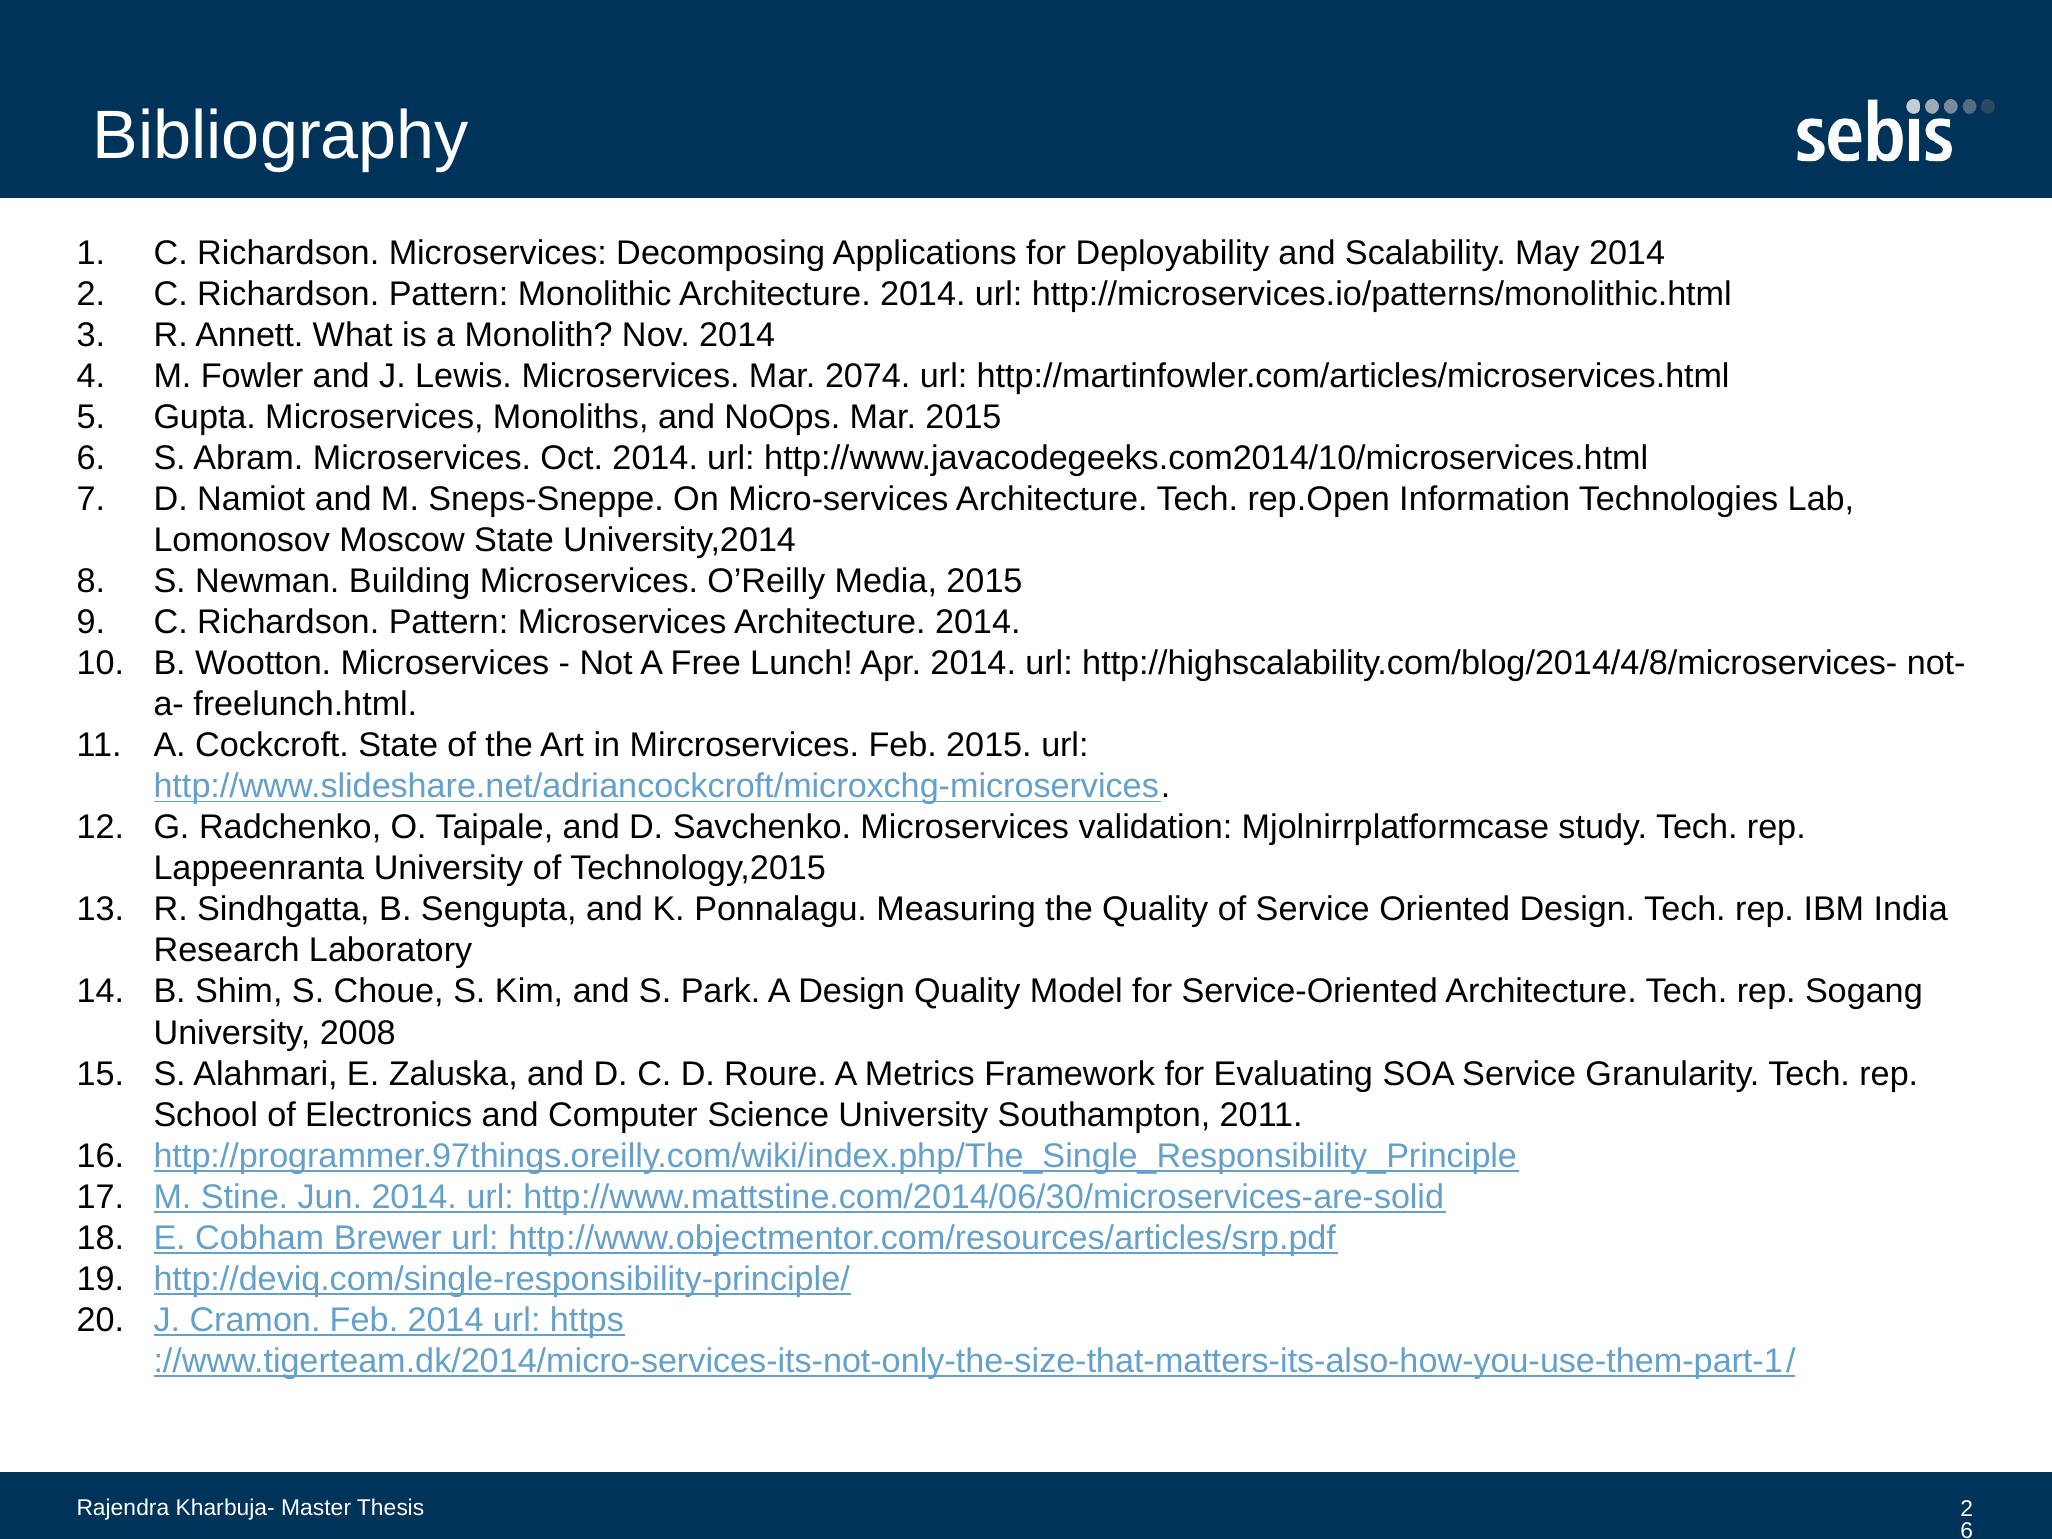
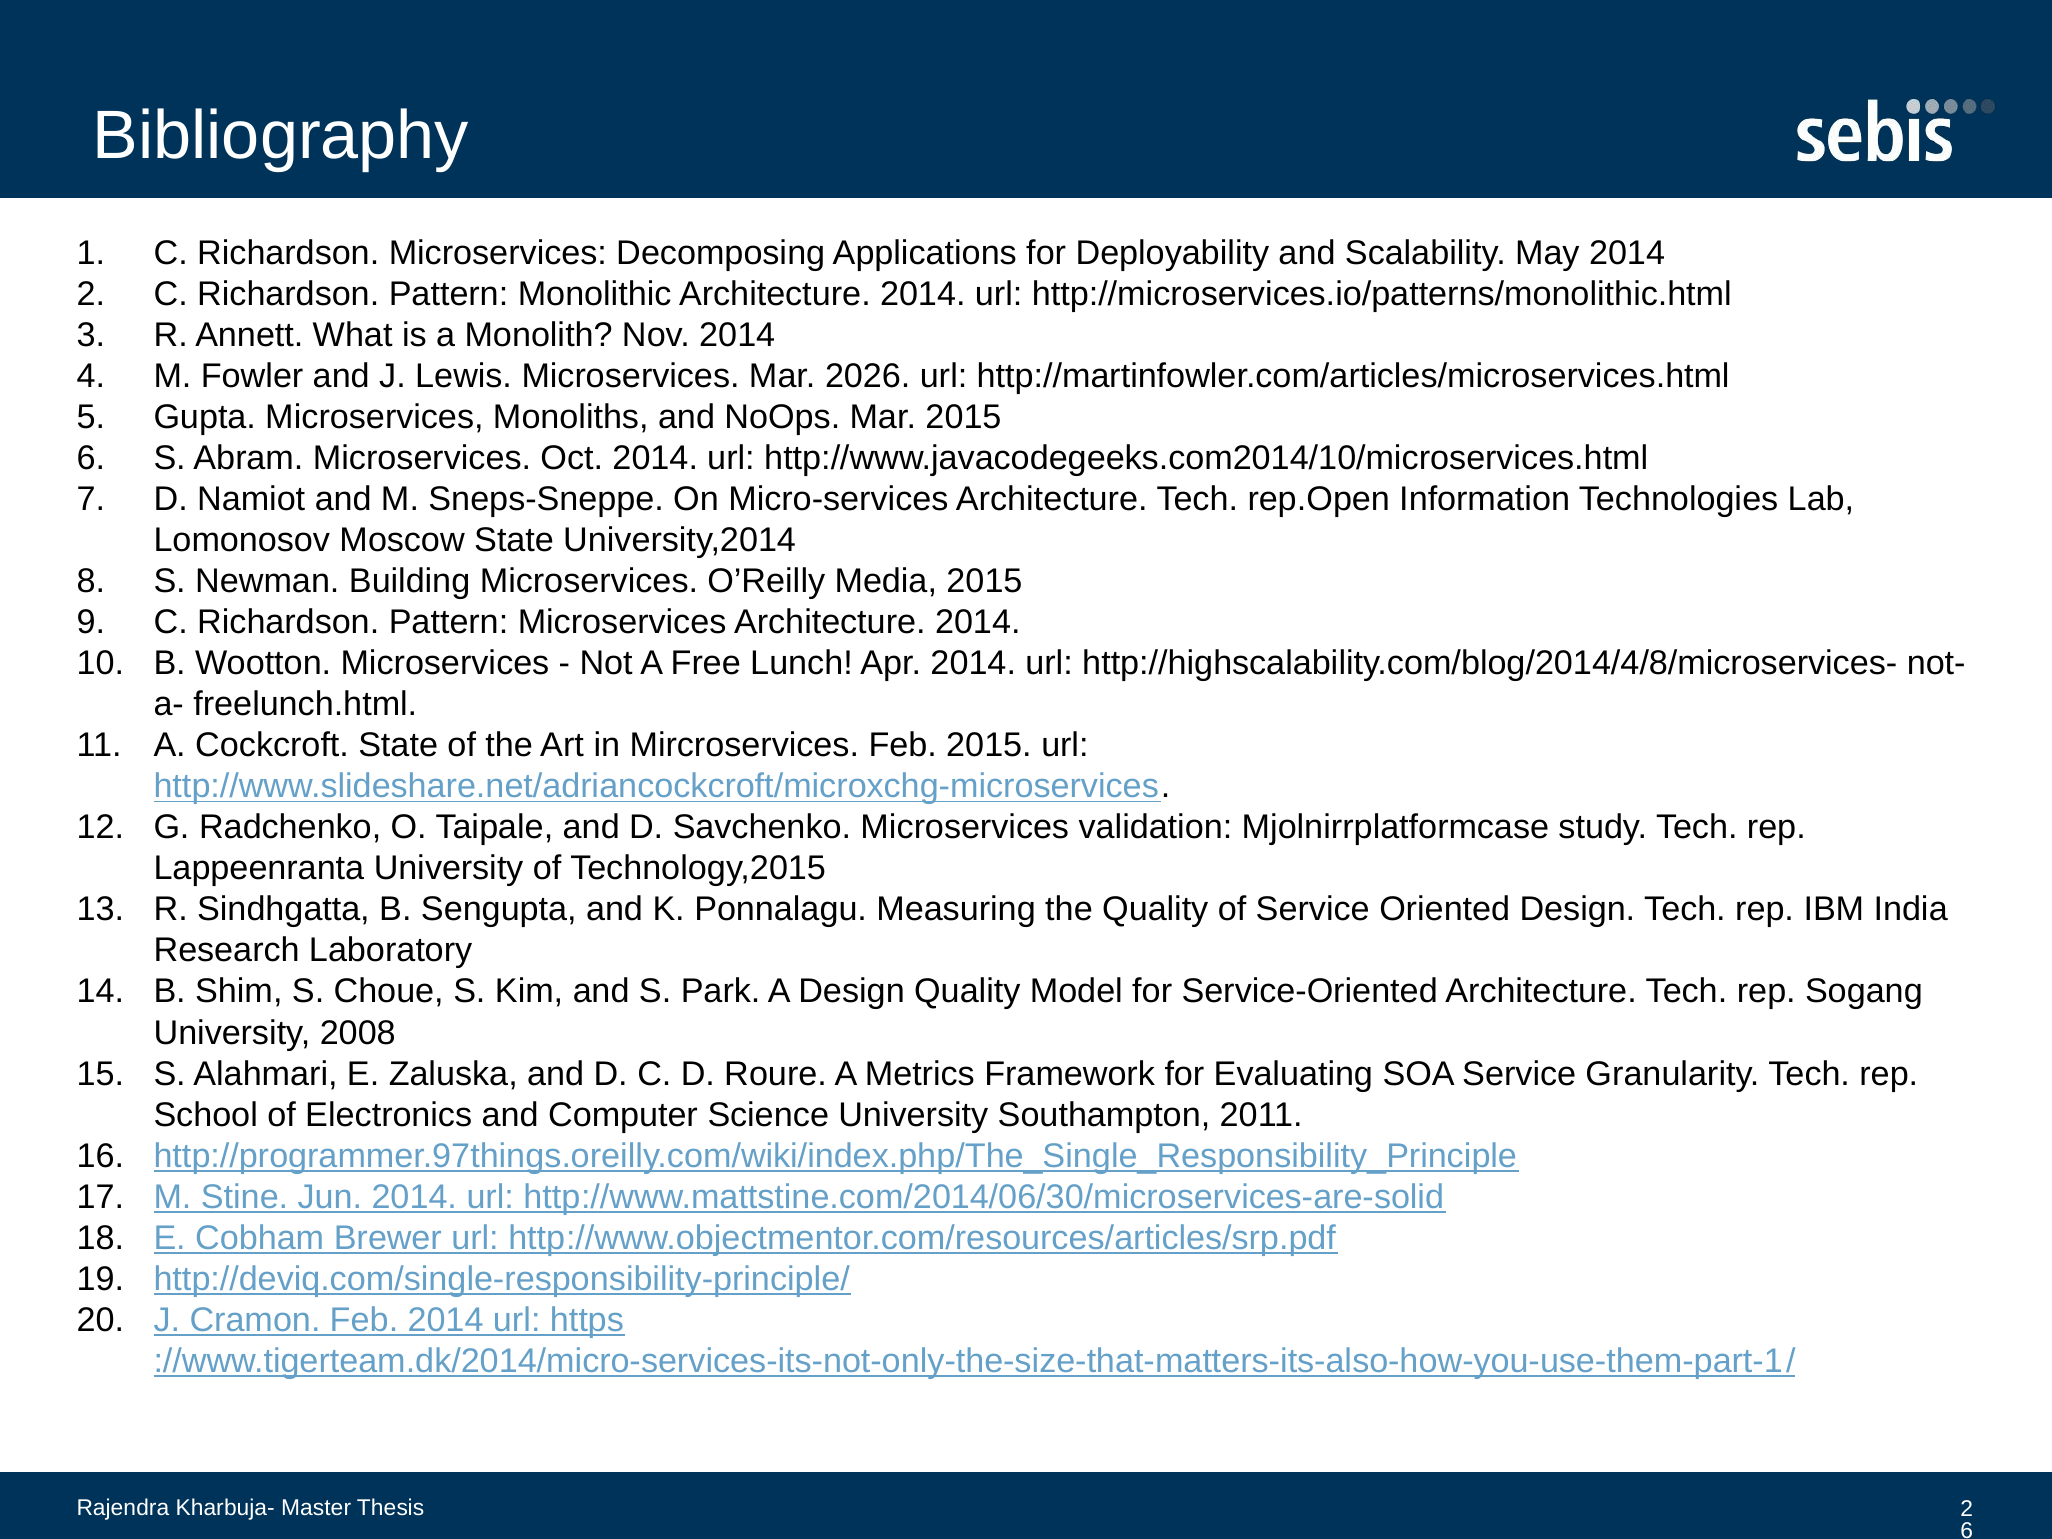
2074: 2074 -> 2026 (868, 376)
